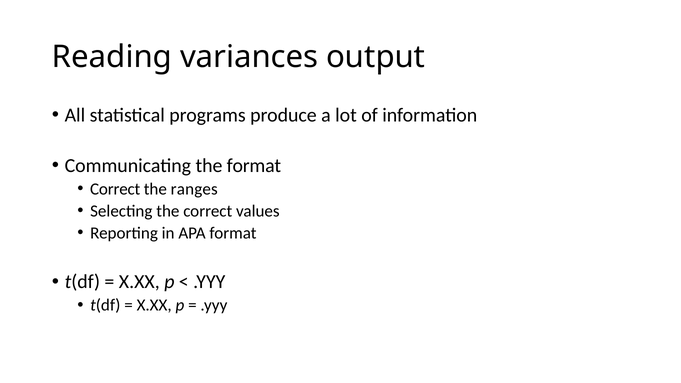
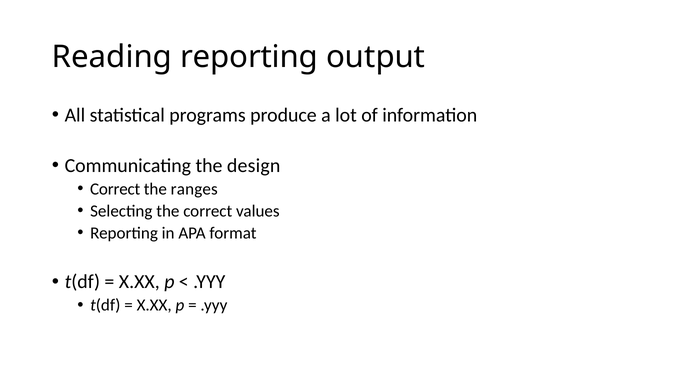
Reading variances: variances -> reporting (249, 57)
the format: format -> design (254, 166)
